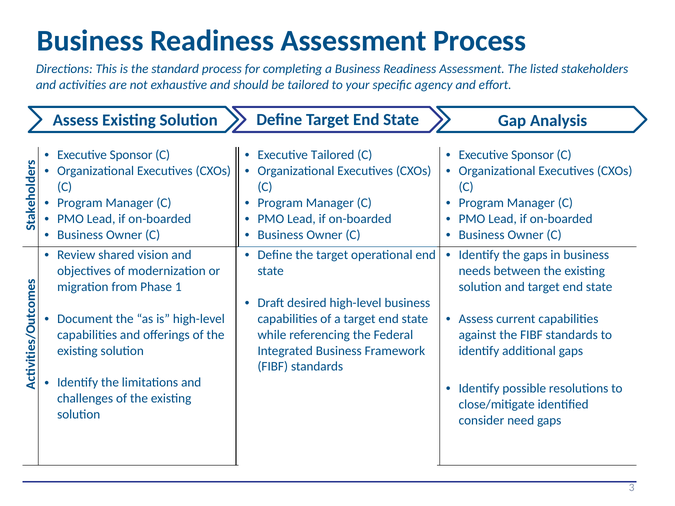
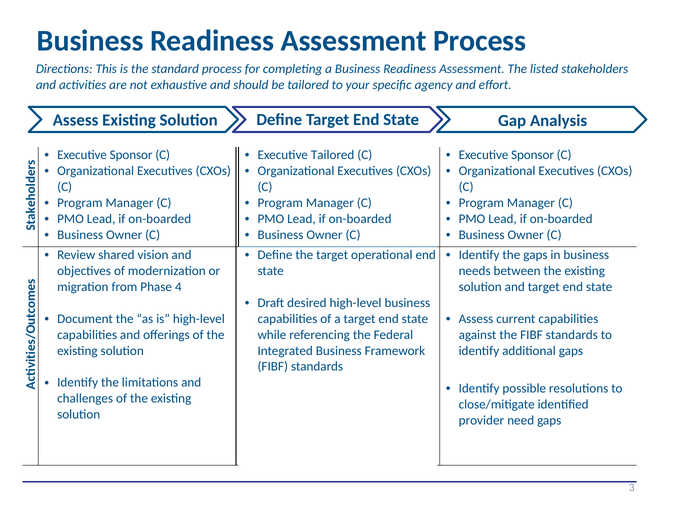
1: 1 -> 4 (178, 287)
consider: consider -> provider (481, 420)
